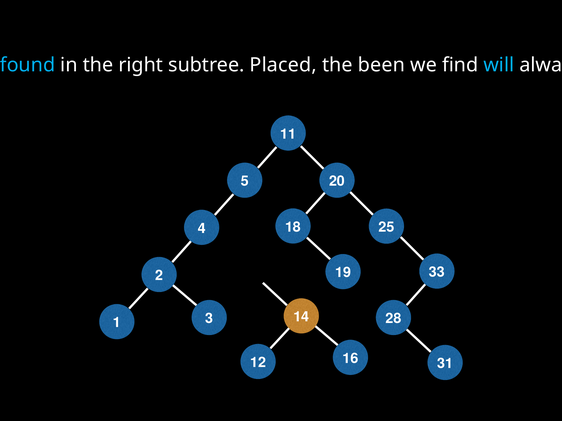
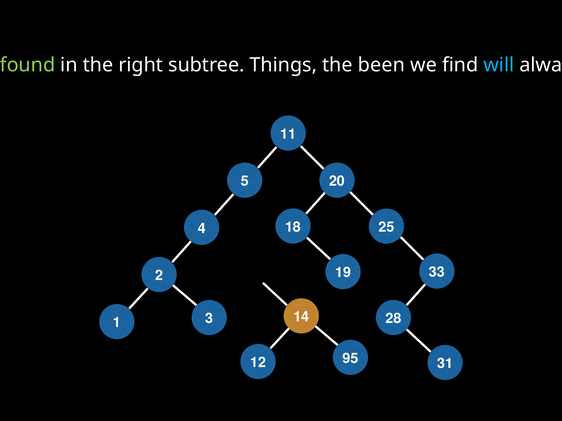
found colour: light blue -> light green (28, 65)
Placed: Placed -> Things (283, 65)
16: 16 -> 95 (350, 359)
